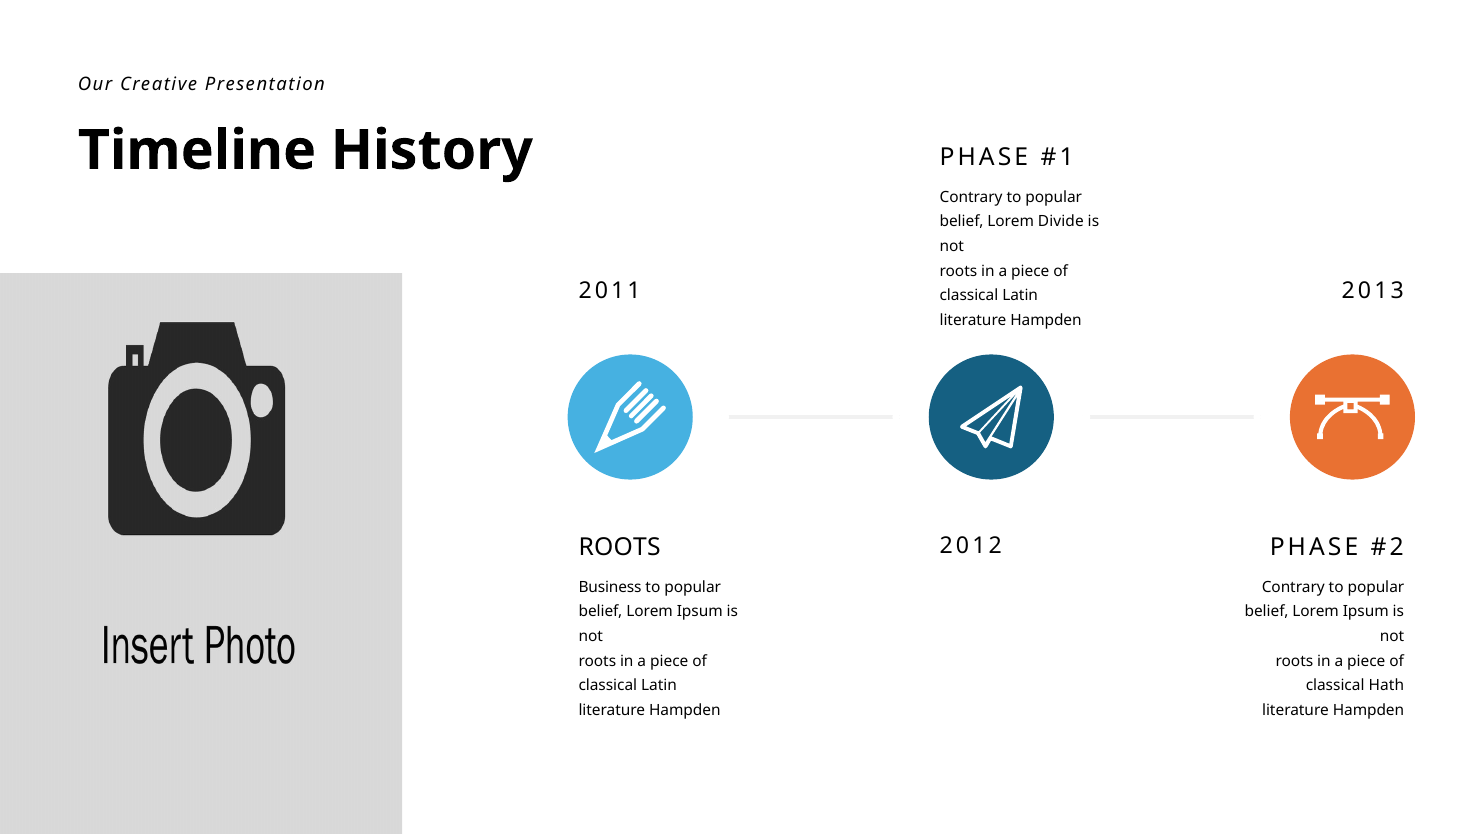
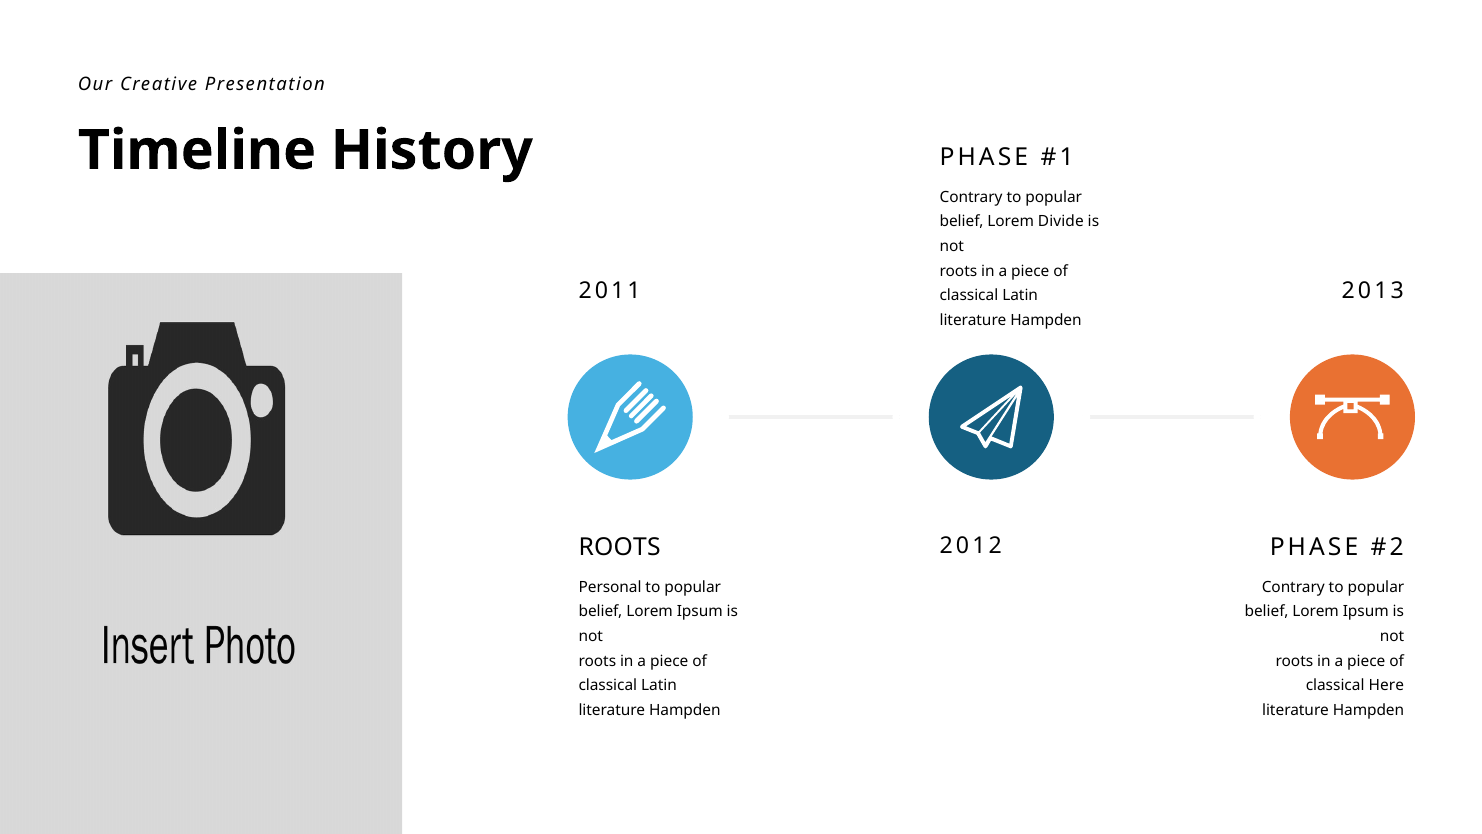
Business: Business -> Personal (610, 587)
Hath: Hath -> Here (1386, 686)
